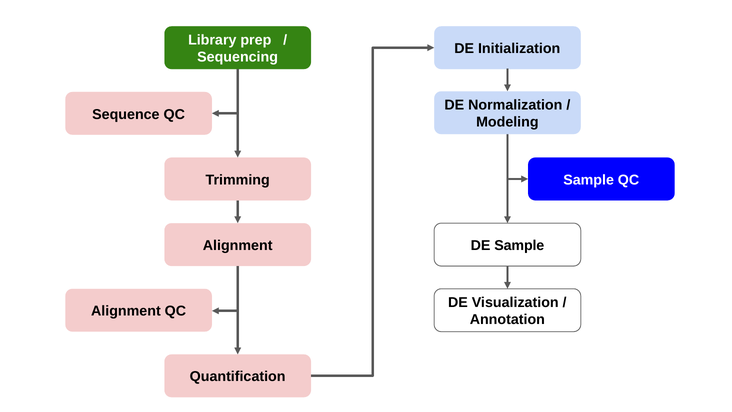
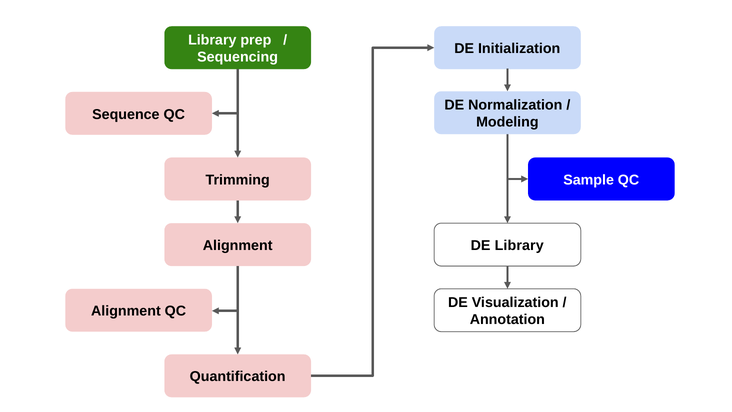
DE Sample: Sample -> Library (519, 245)
